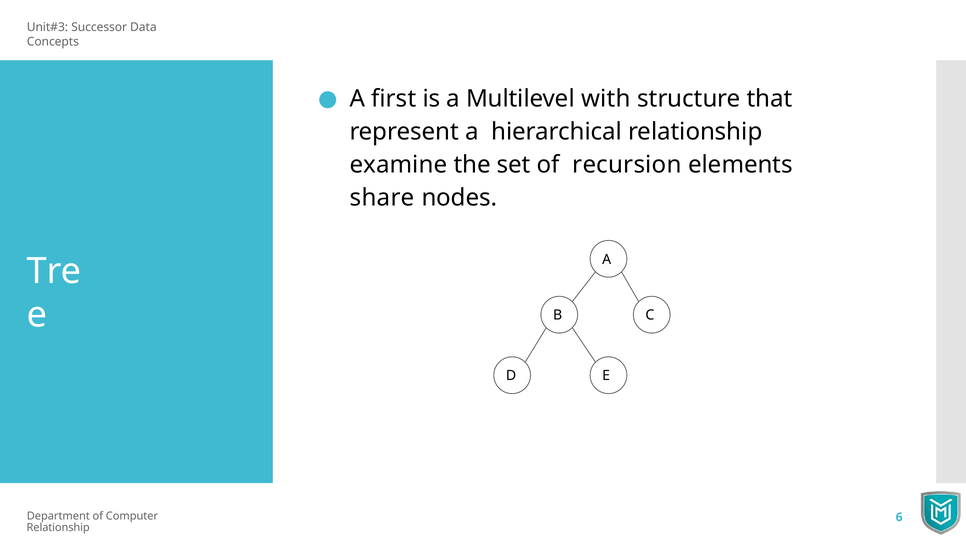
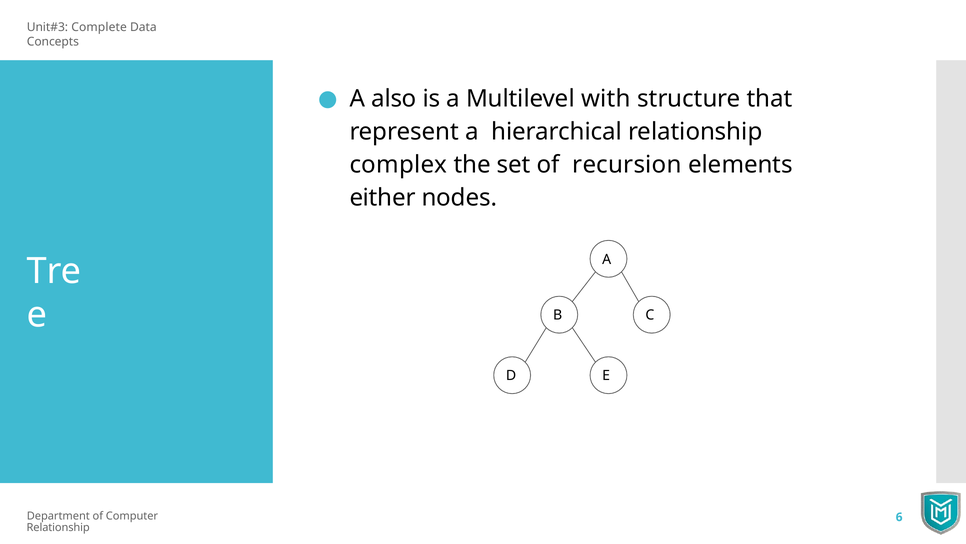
Successor: Successor -> Complete (99, 27)
ﬁrst: ﬁrst -> also (394, 99)
examine: examine -> complex (398, 165)
share: share -> either (383, 198)
